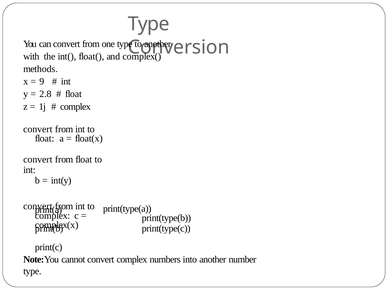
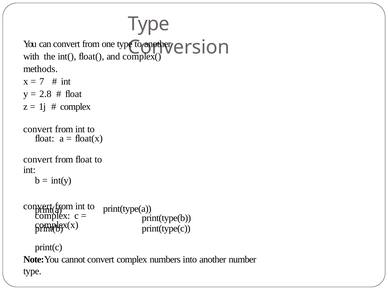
9: 9 -> 7 (42, 81)
